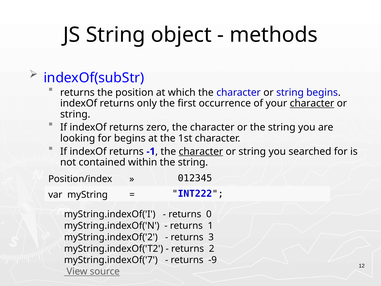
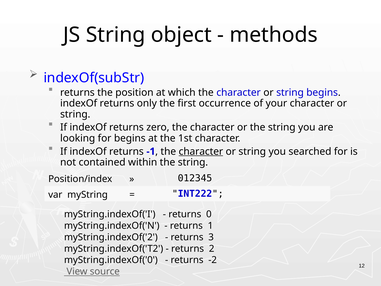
character underline: present -> none (312, 103)
myString.indexOf('7: myString.indexOf('7 -> myString.indexOf('0 (111, 260)
-9: -9 -> -2 (213, 260)
